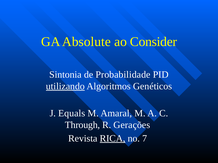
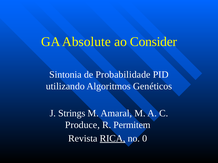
utilizando underline: present -> none (65, 86)
Equals: Equals -> Strings (72, 114)
Through: Through -> Produce (82, 125)
Gerações: Gerações -> Permitem (132, 125)
7: 7 -> 0 (145, 139)
